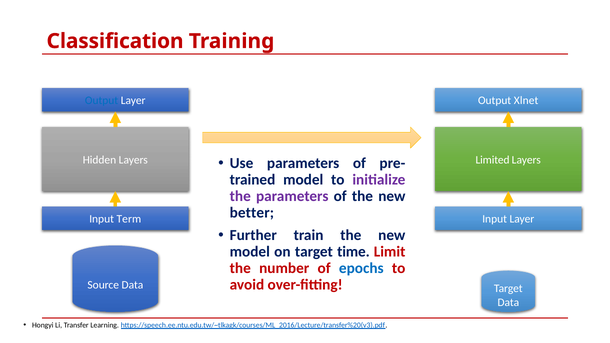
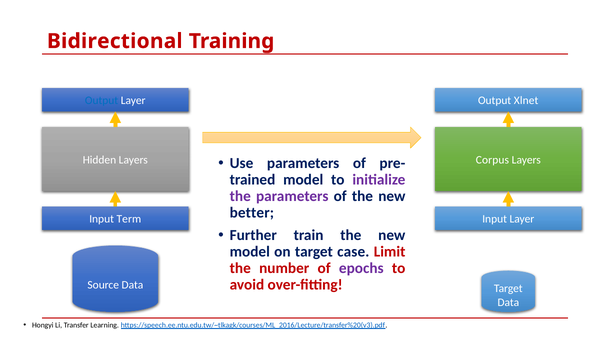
Classification: Classification -> Bidirectional (115, 41)
Limited: Limited -> Corpus (492, 160)
time: time -> case (353, 252)
epochs colour: blue -> purple (361, 268)
